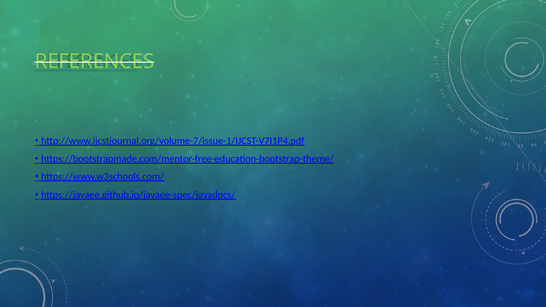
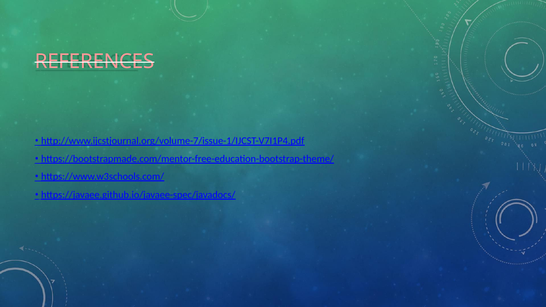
REFERENCES colour: light green -> pink (95, 61)
